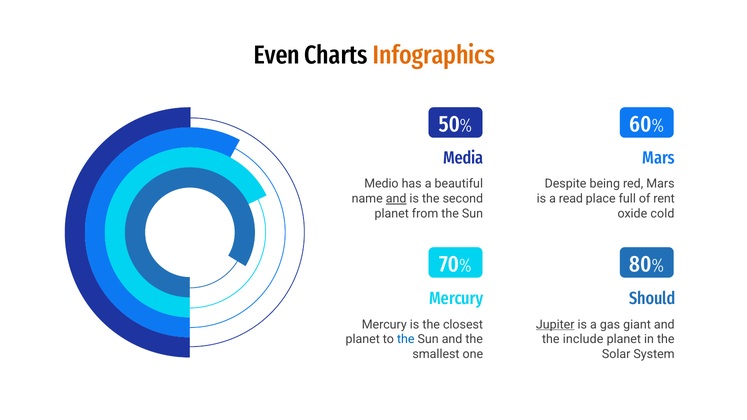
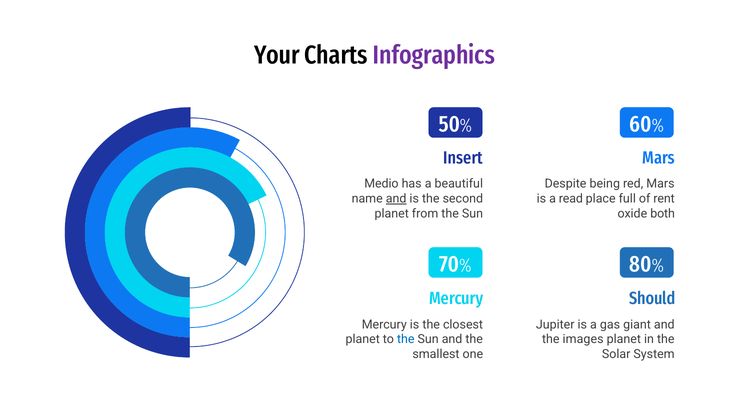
Even: Even -> Your (277, 55)
Infographics colour: orange -> purple (434, 55)
Media: Media -> Insert (463, 158)
cold: cold -> both (663, 214)
Jupiter underline: present -> none (555, 325)
include: include -> images (583, 340)
